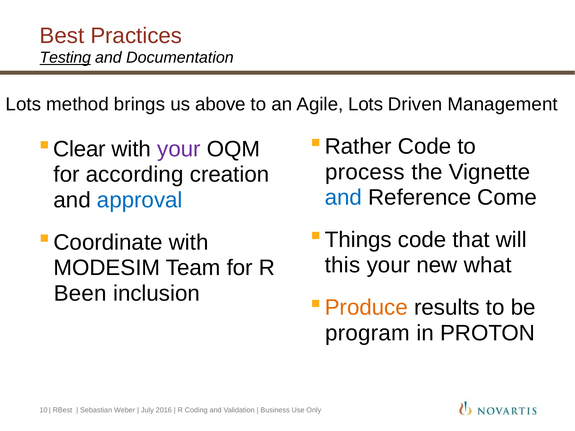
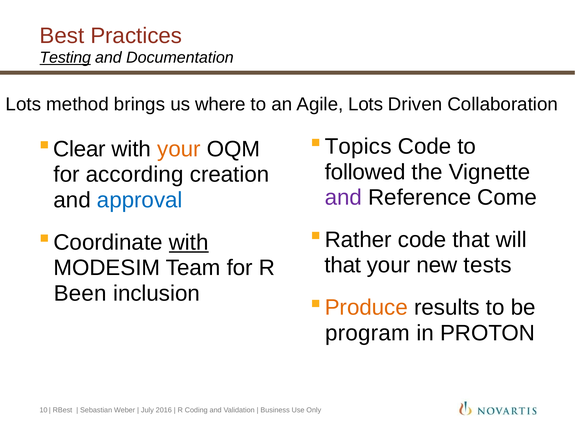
above: above -> where (220, 104)
Management: Management -> Collaboration (503, 104)
Rather: Rather -> Topics (358, 147)
your colour: purple -> orange (179, 149)
process: process -> followed (365, 172)
and colour: blue -> purple (343, 198)
Things: Things -> Rather (358, 240)
with underline: none -> present (189, 242)
this: this -> that (343, 265)
what: what -> tests (488, 265)
